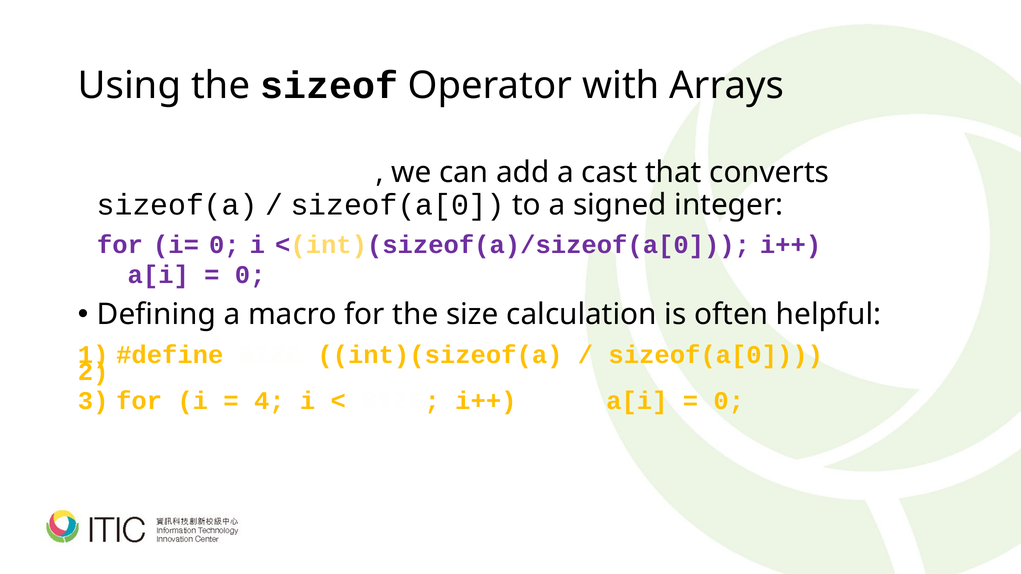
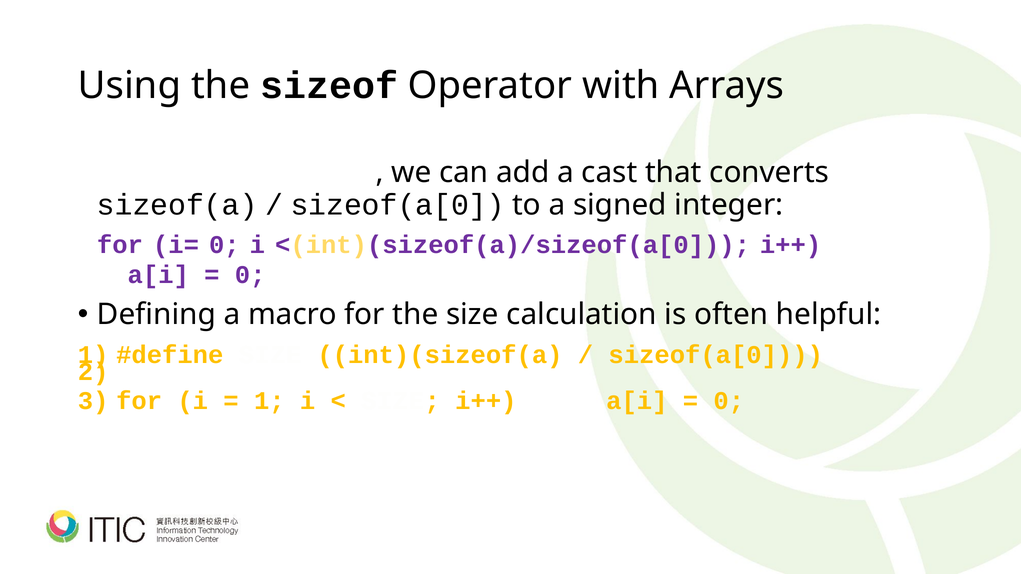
4: 4 -> 1 (269, 401)
